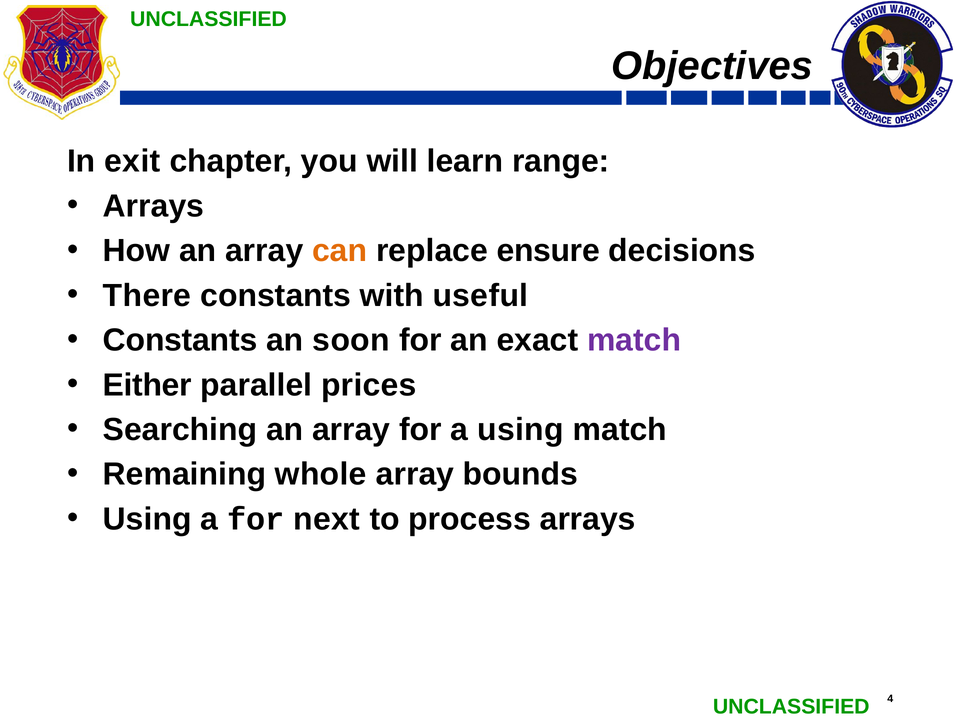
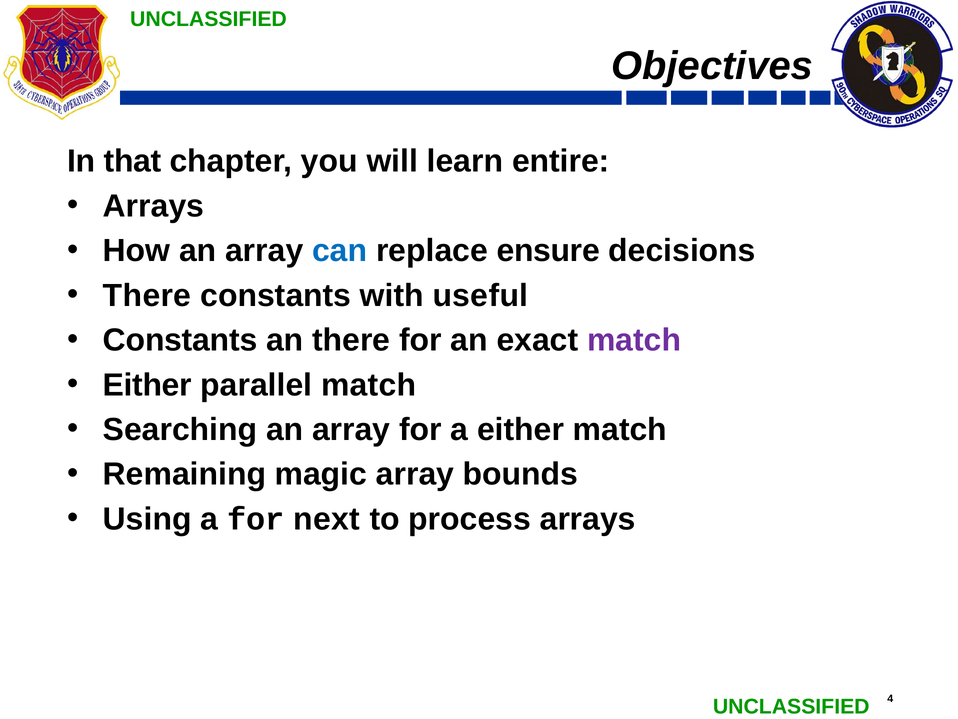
exit: exit -> that (133, 161)
range: range -> entire (561, 161)
can colour: orange -> blue (340, 251)
an soon: soon -> there (351, 340)
parallel prices: prices -> match (369, 385)
a using: using -> either (521, 429)
whole: whole -> magic (321, 474)
